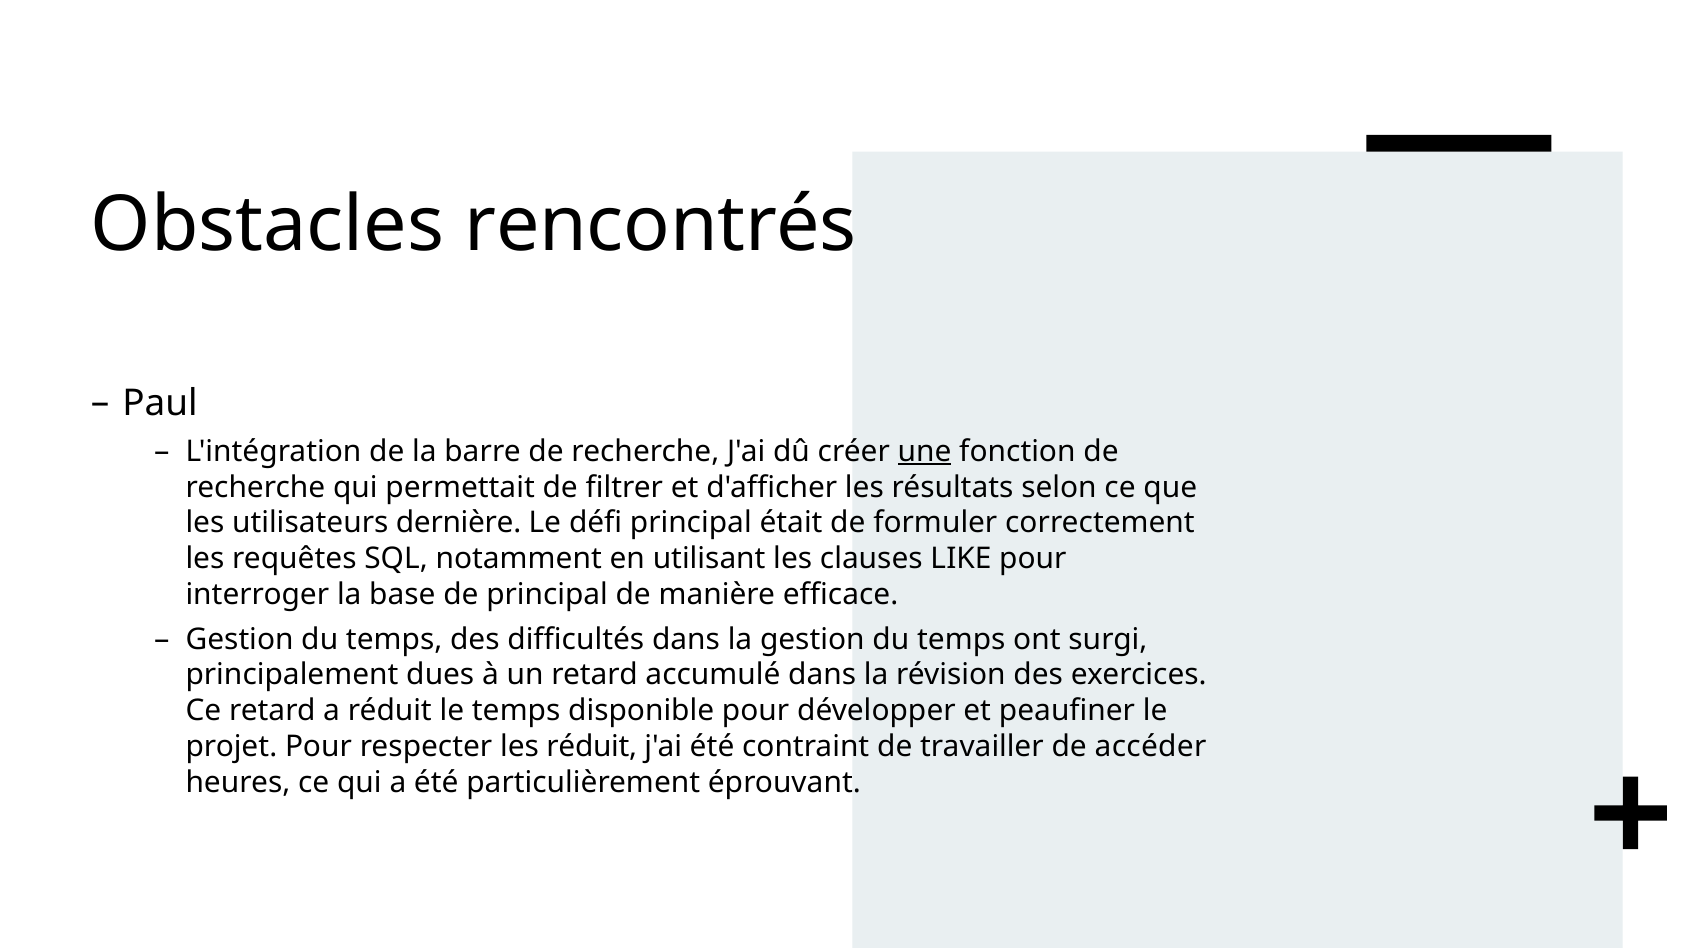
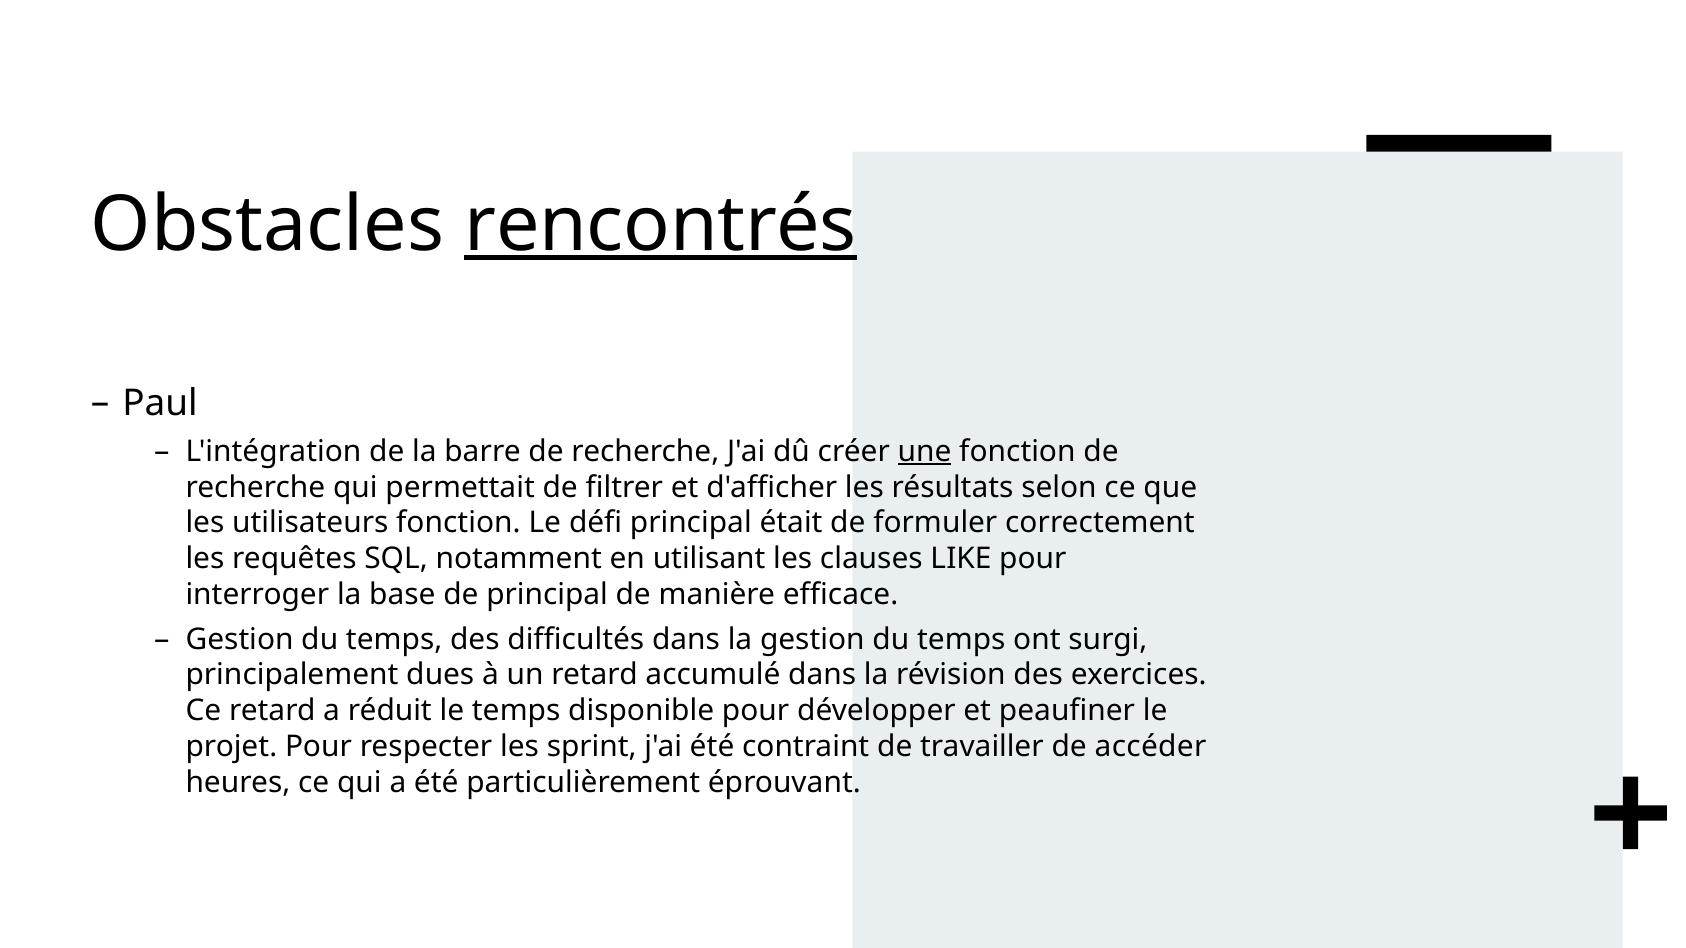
rencontrés underline: none -> present (661, 225)
utilisateurs dernière: dernière -> fonction (458, 523)
les réduit: réduit -> sprint (592, 747)
